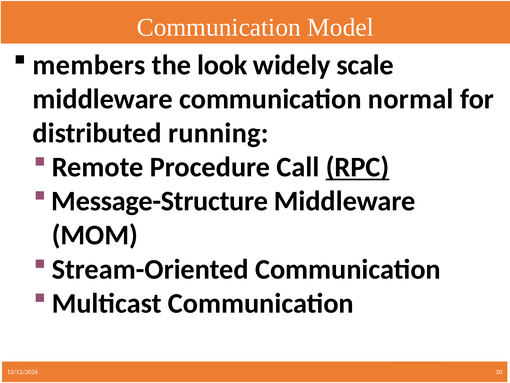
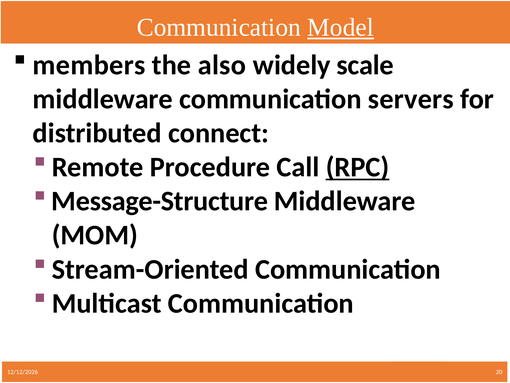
Model underline: none -> present (341, 27)
look: look -> also (222, 65)
normal: normal -> servers (411, 99)
running: running -> connect (218, 133)
